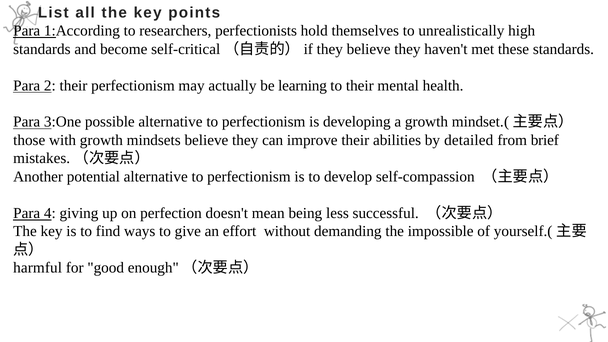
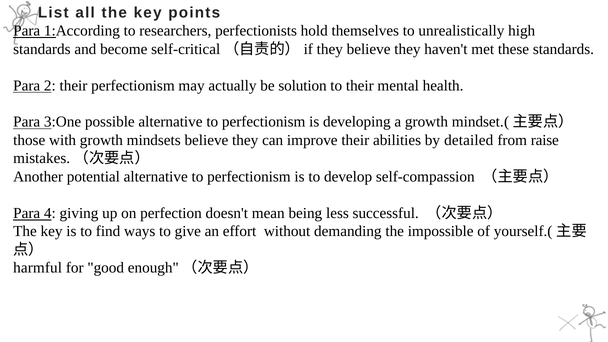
learning: learning -> solution (303, 85)
brief: brief -> raise (545, 140)
